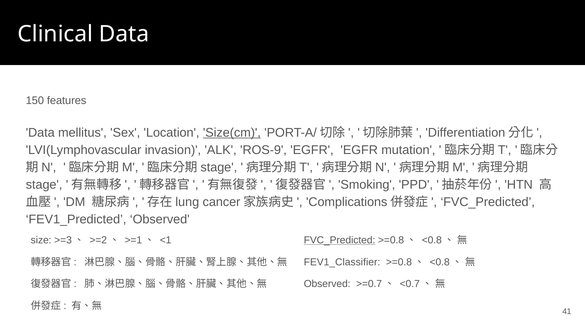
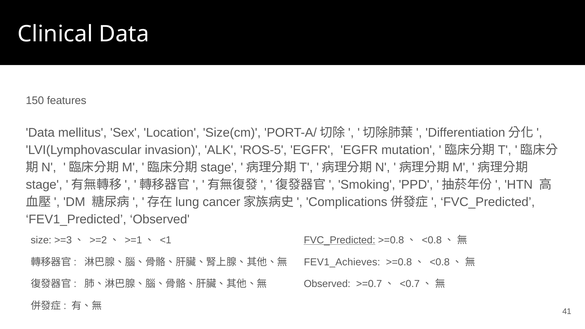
Size(cm underline: present -> none (232, 133)
ROS-9: ROS-9 -> ROS-5 (263, 150)
FEV1_Classifier: FEV1_Classifier -> FEV1_Achieves (342, 262)
